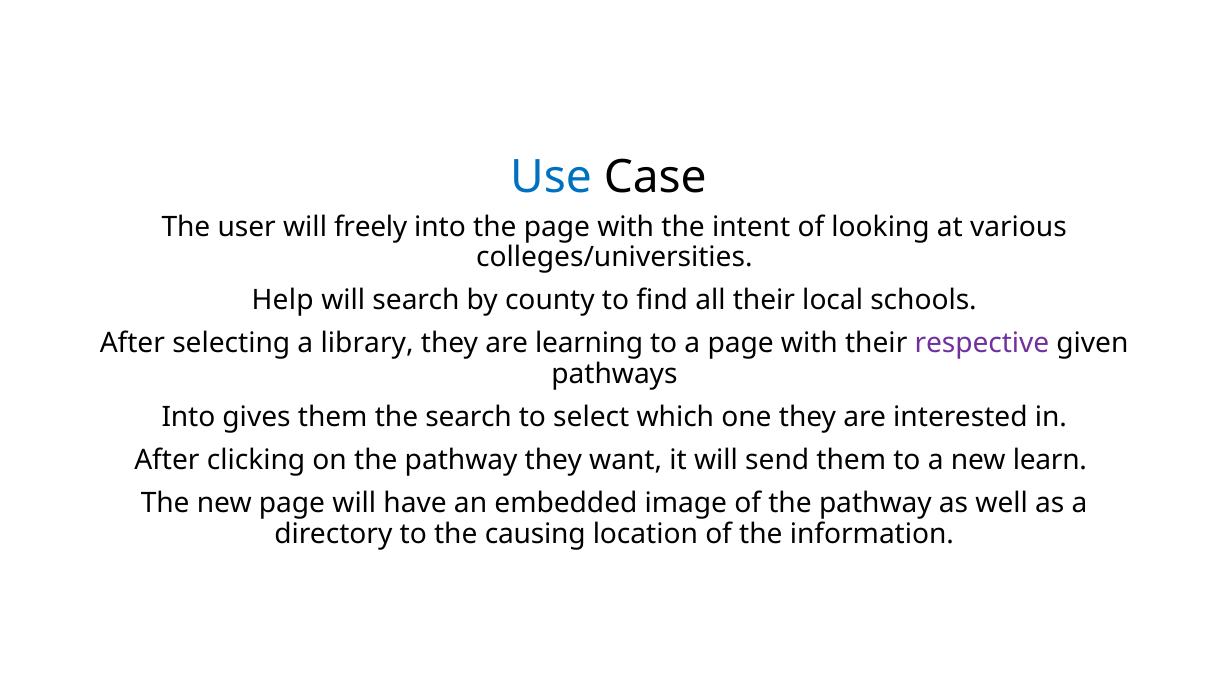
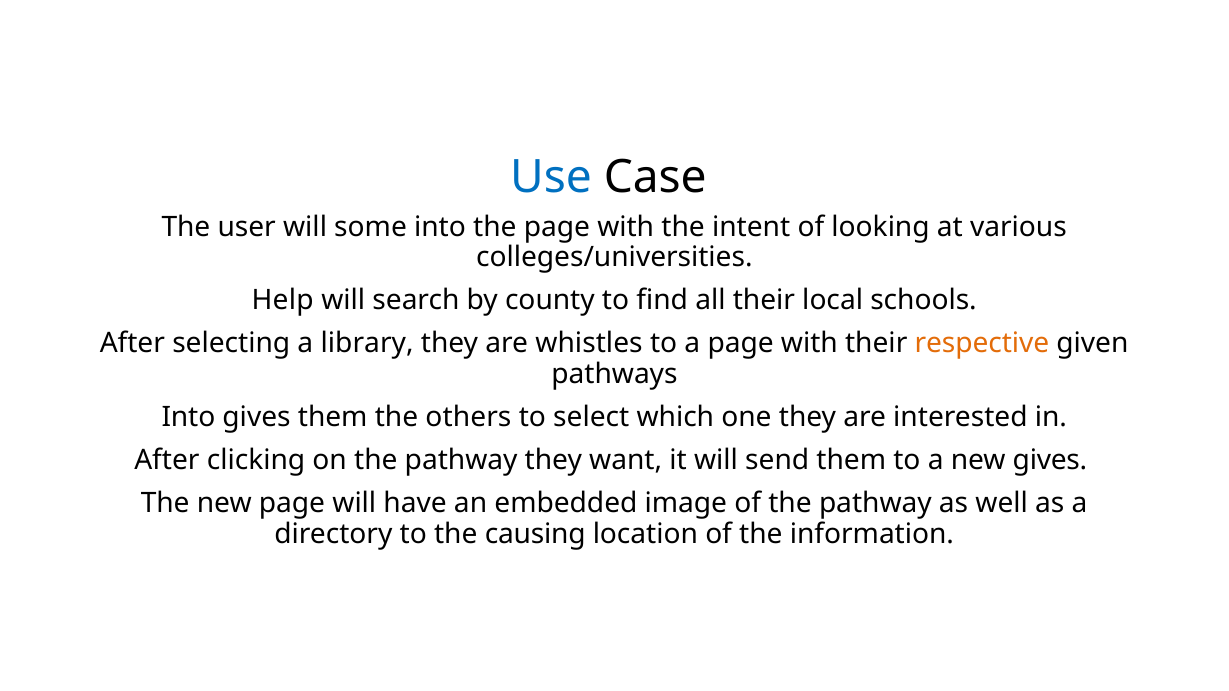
freely: freely -> some (371, 227)
learning: learning -> whistles (589, 344)
respective colour: purple -> orange (982, 344)
the search: search -> others (468, 417)
new learn: learn -> gives (1050, 461)
